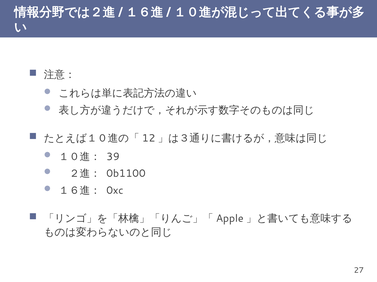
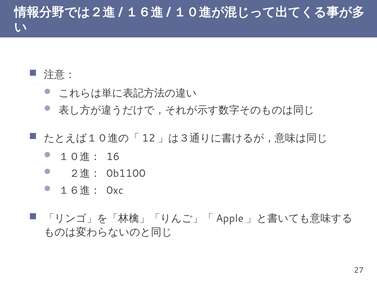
39: 39 -> 16 (113, 157)
